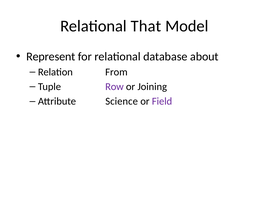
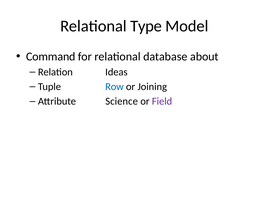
That: That -> Type (146, 26)
Represent: Represent -> Command (51, 56)
From: From -> Ideas (116, 72)
Row colour: purple -> blue (114, 87)
